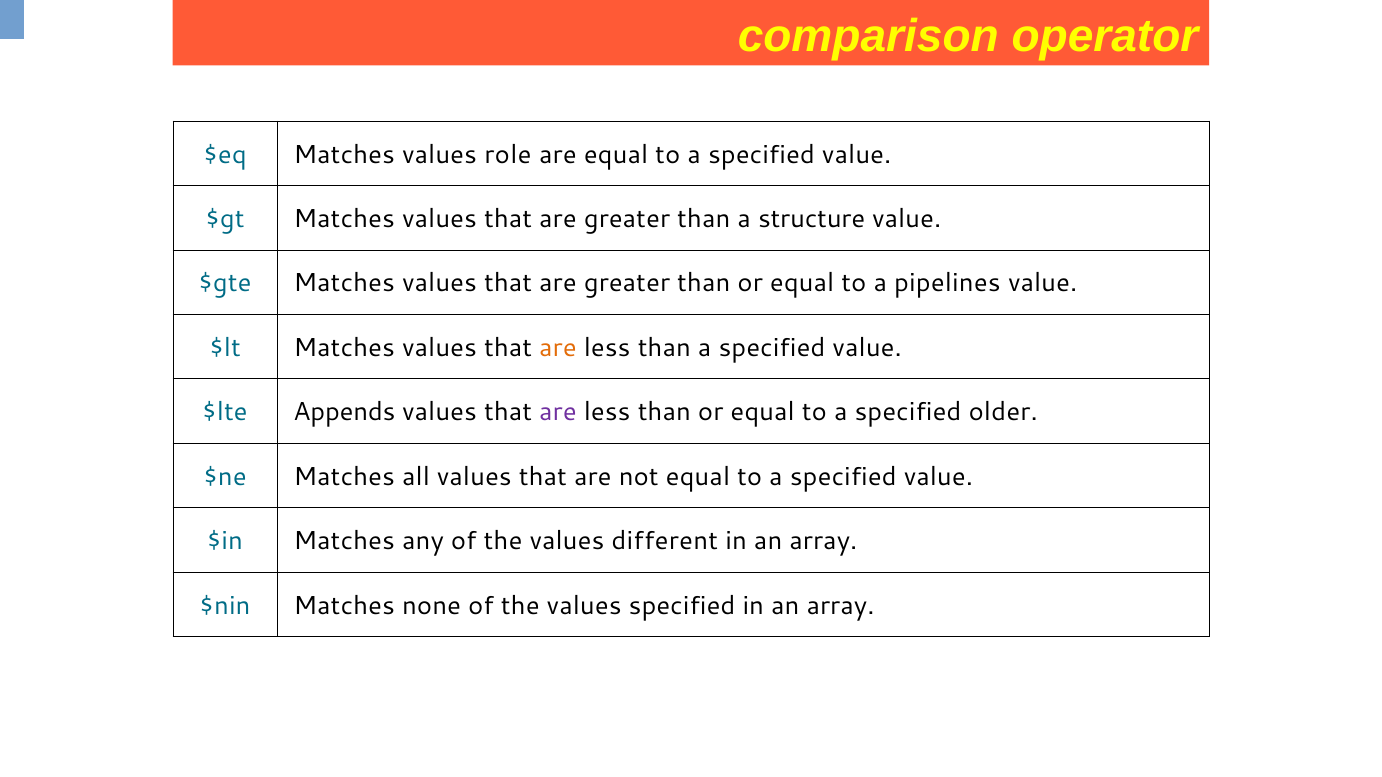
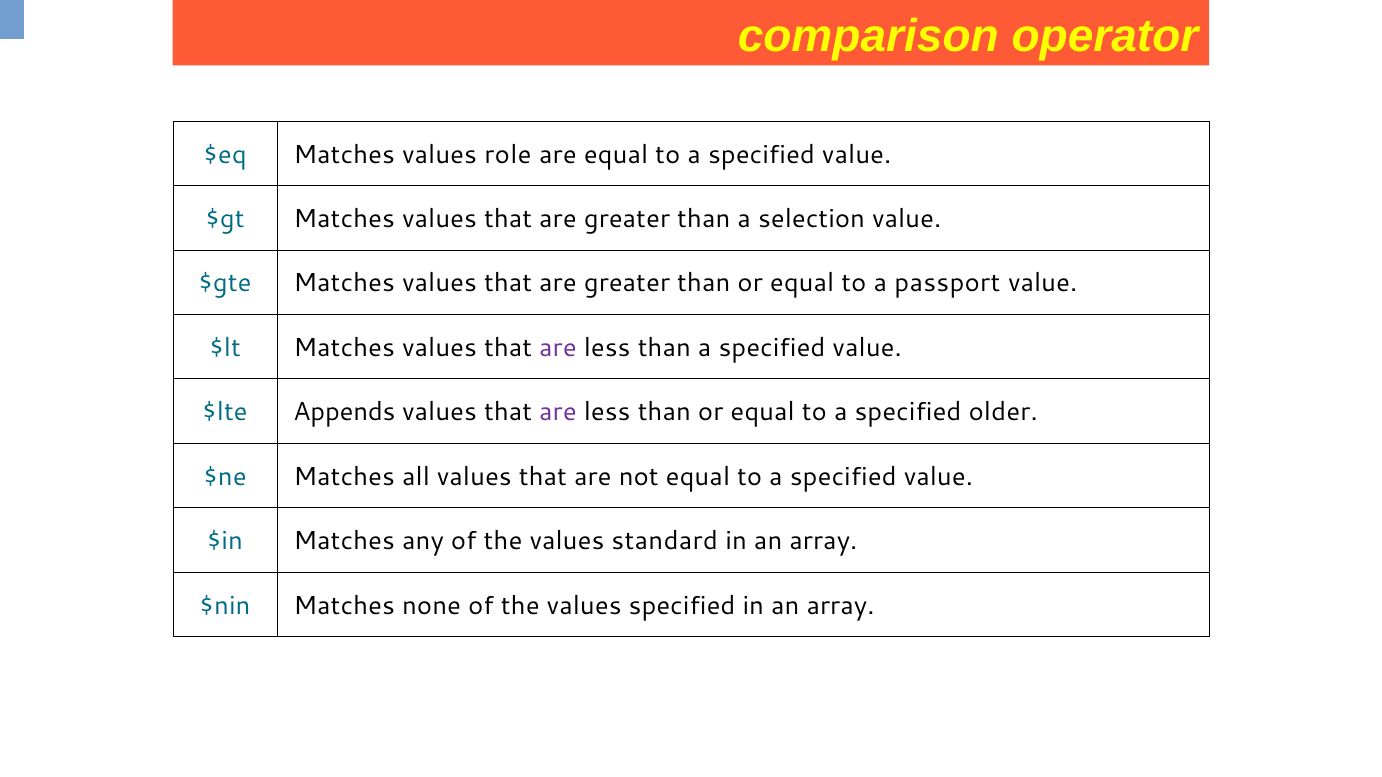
structure: structure -> selection (812, 219)
pipelines: pipelines -> passport (947, 284)
are colour: orange -> purple (558, 348)
different: different -> standard (665, 541)
